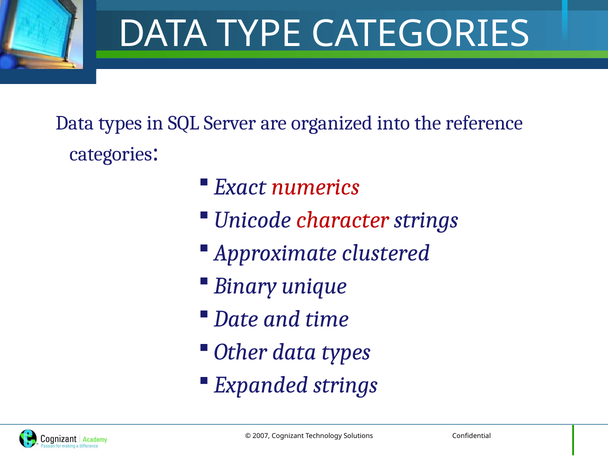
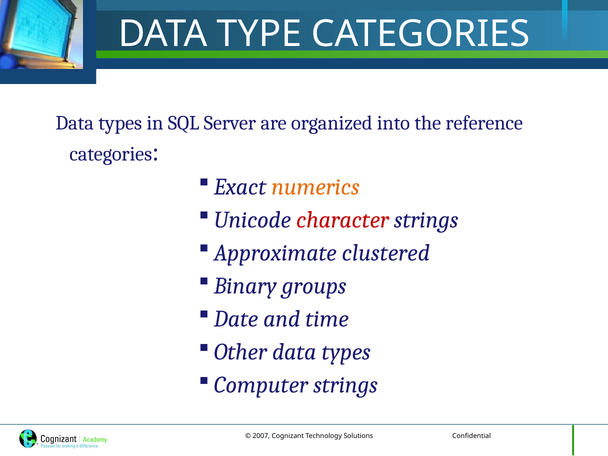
numerics colour: red -> orange (316, 187)
unique: unique -> groups (314, 286)
Expanded: Expanded -> Computer (261, 385)
